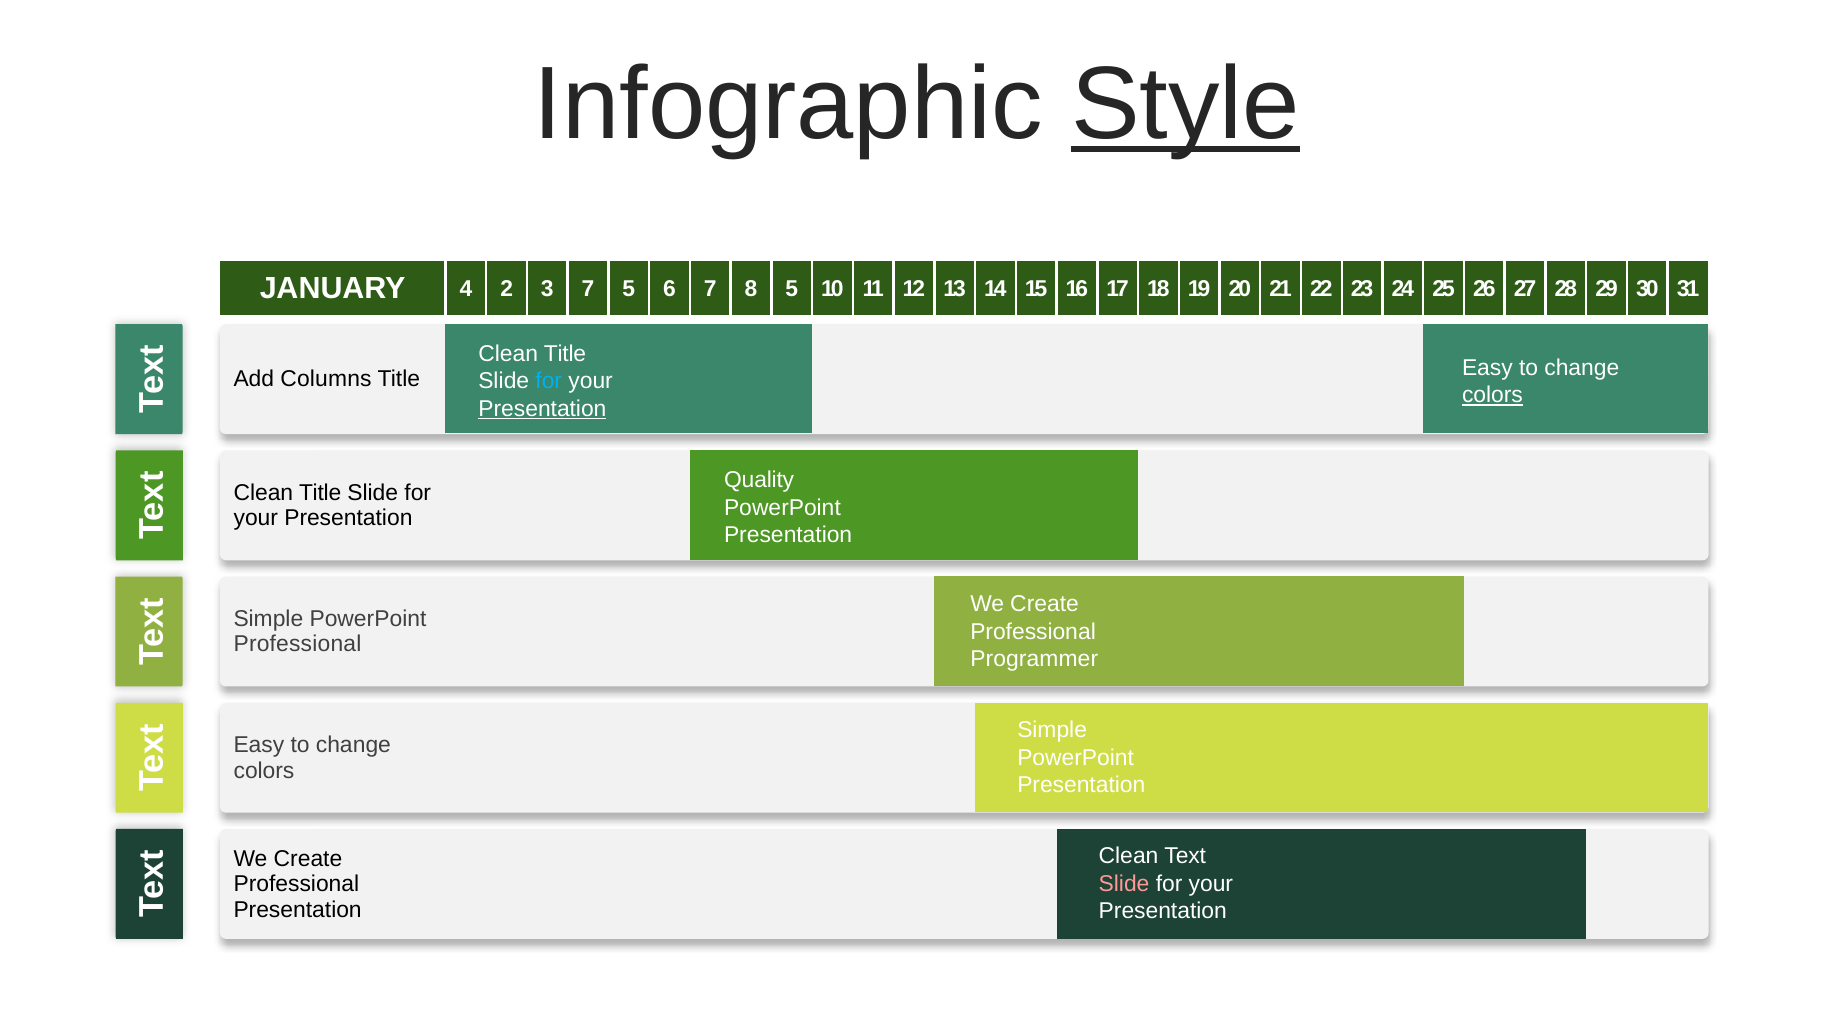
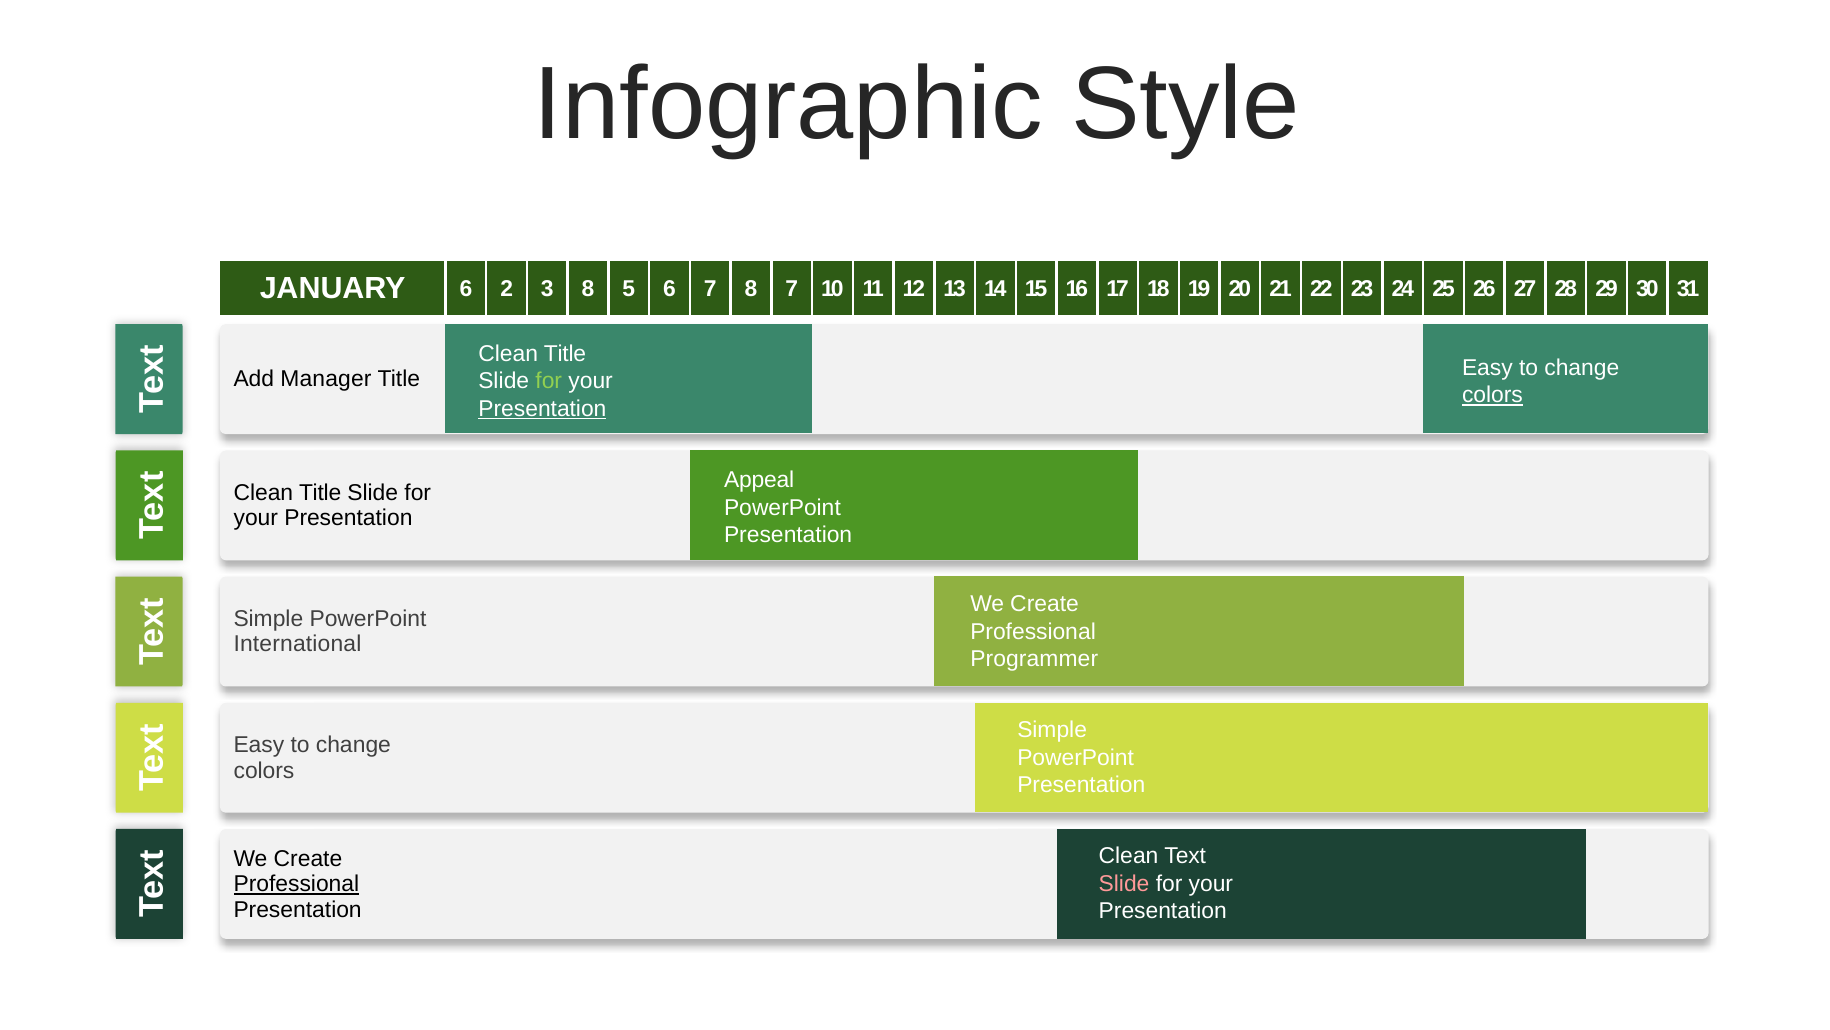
Style underline: present -> none (1186, 105)
JANUARY 4: 4 -> 6 (466, 288)
3 7: 7 -> 8 (588, 288)
8 5: 5 -> 7 (792, 288)
Columns: Columns -> Manager (326, 379)
for colour: light blue -> light green (549, 381)
Quality: Quality -> Appeal (759, 480)
Professional: Professional -> International (298, 644)
Professional underline: none -> present (296, 884)
